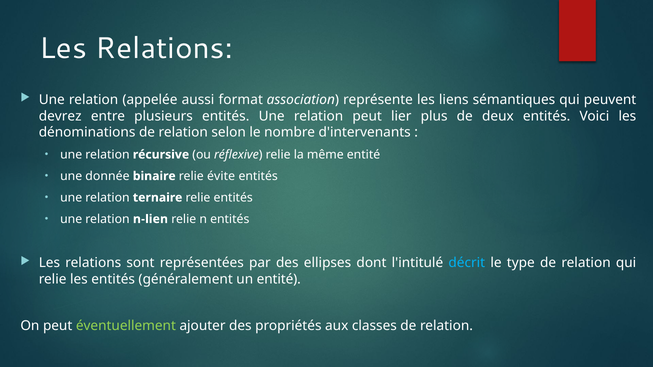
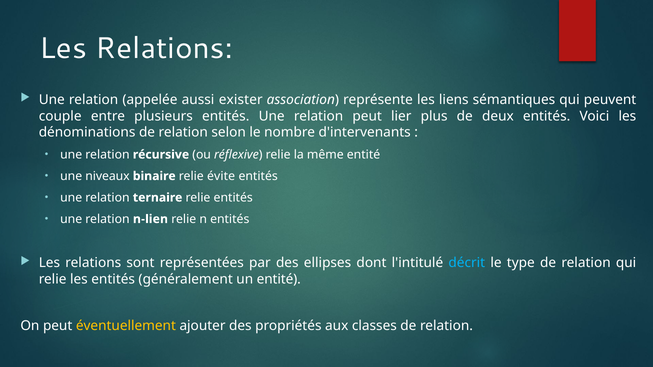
format: format -> exister (241, 100)
devrez: devrez -> couple (60, 116)
donnée: donnée -> niveaux (108, 176)
éventuellement colour: light green -> yellow (126, 326)
